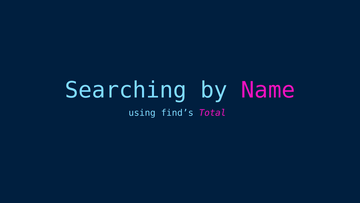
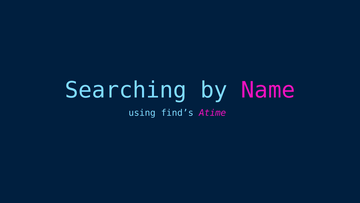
Total: Total -> Atime (212, 113)
